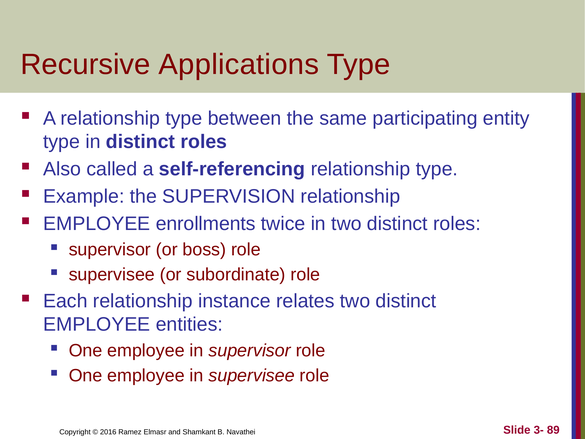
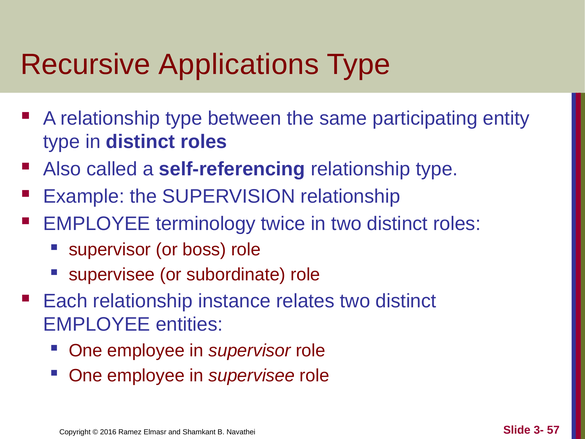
enrollments: enrollments -> terminology (206, 224)
89: 89 -> 57 (553, 430)
